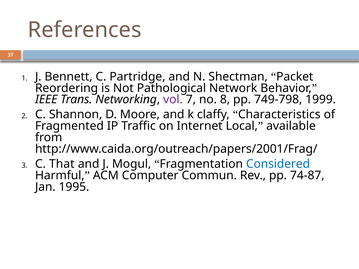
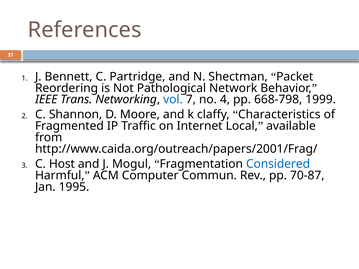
vol colour: purple -> blue (173, 100)
8: 8 -> 4 (225, 100)
749-798: 749-798 -> 668-798 (278, 100)
That: That -> Host (62, 164)
74-87: 74-87 -> 70-87 (307, 176)
